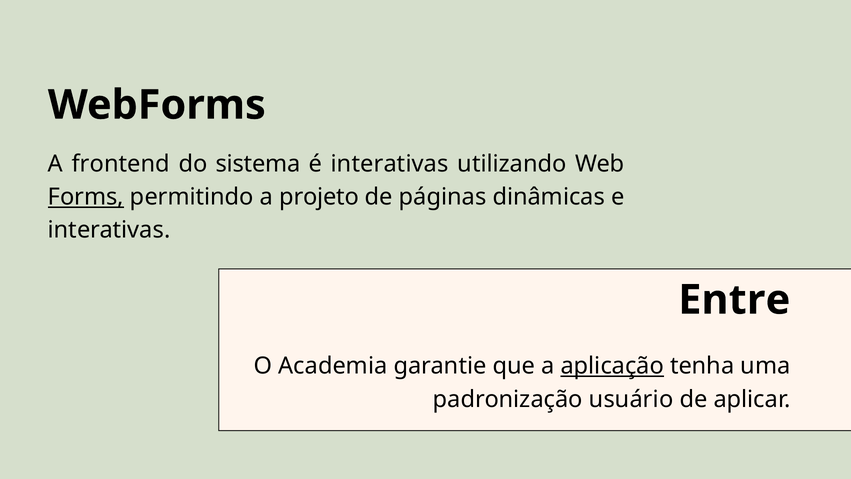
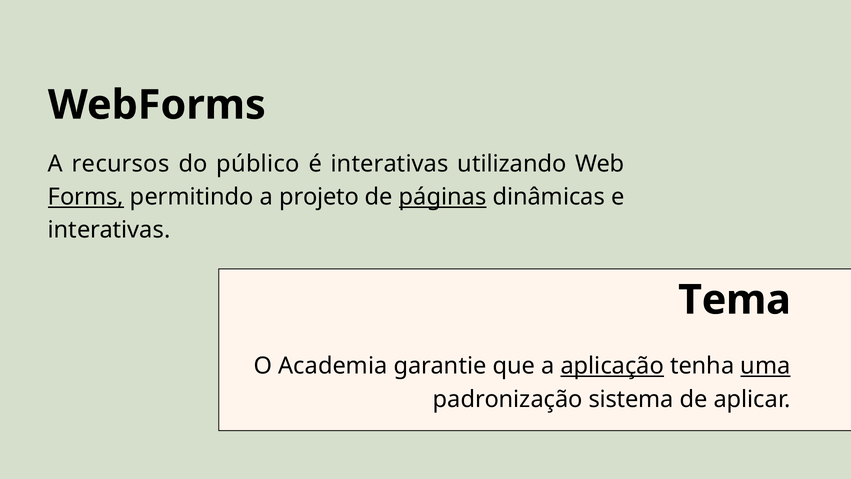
frontend: frontend -> recursos (121, 164)
sistema: sistema -> público (258, 164)
páginas underline: none -> present (443, 197)
Entre: Entre -> Tema (735, 300)
uma underline: none -> present (765, 366)
usuário: usuário -> sistema (631, 399)
